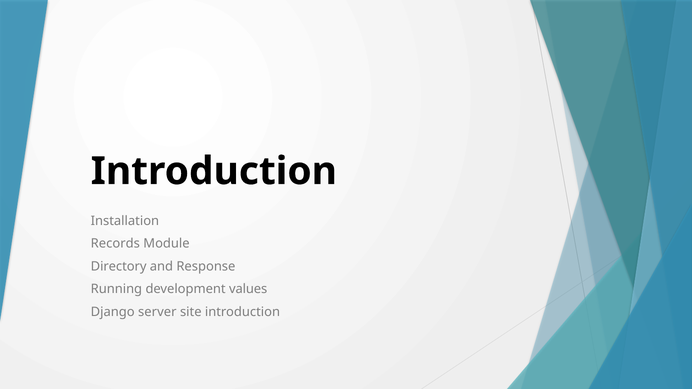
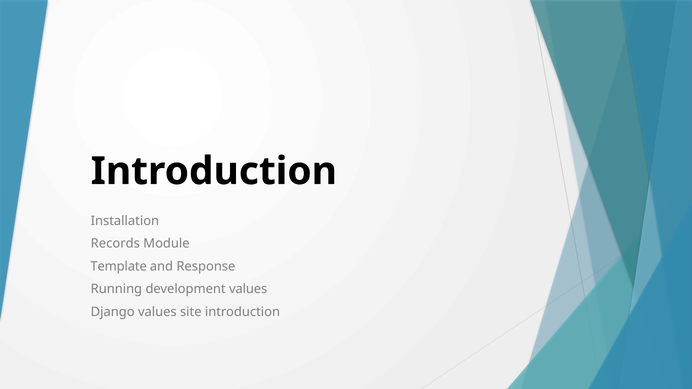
Directory: Directory -> Template (119, 266)
Django server: server -> values (157, 312)
